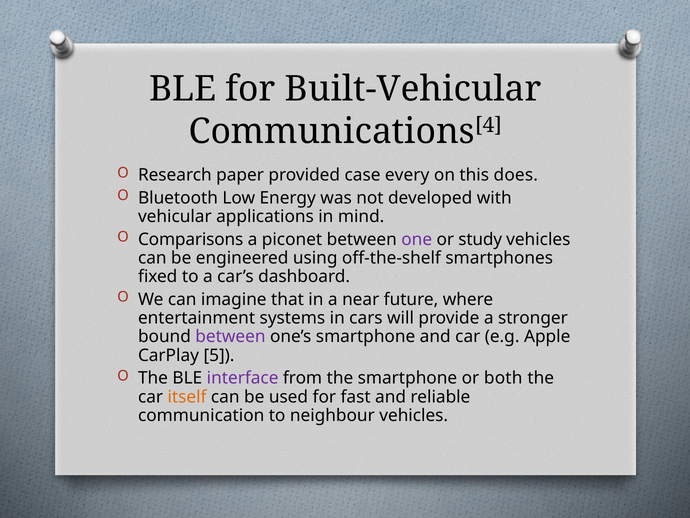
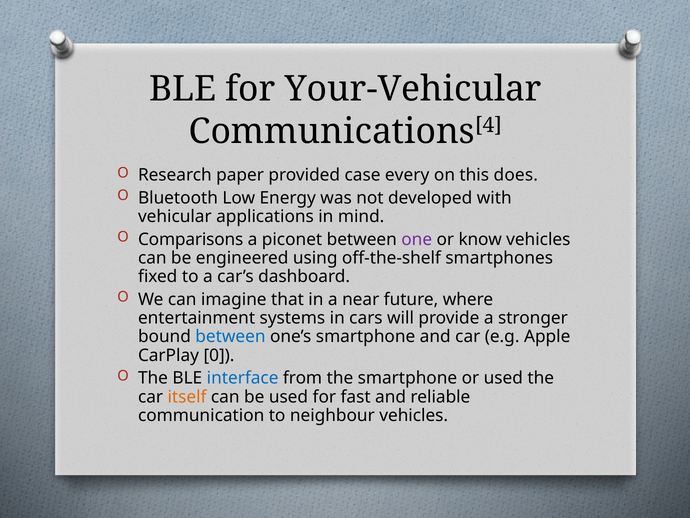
Built-Vehicular: Built-Vehicular -> Your-Vehicular (413, 89)
study: study -> know (480, 239)
between colour: purple -> blue (230, 336)
5: 5 -> 0 (219, 355)
interface colour: purple -> blue (243, 378)
or both: both -> used (503, 378)
